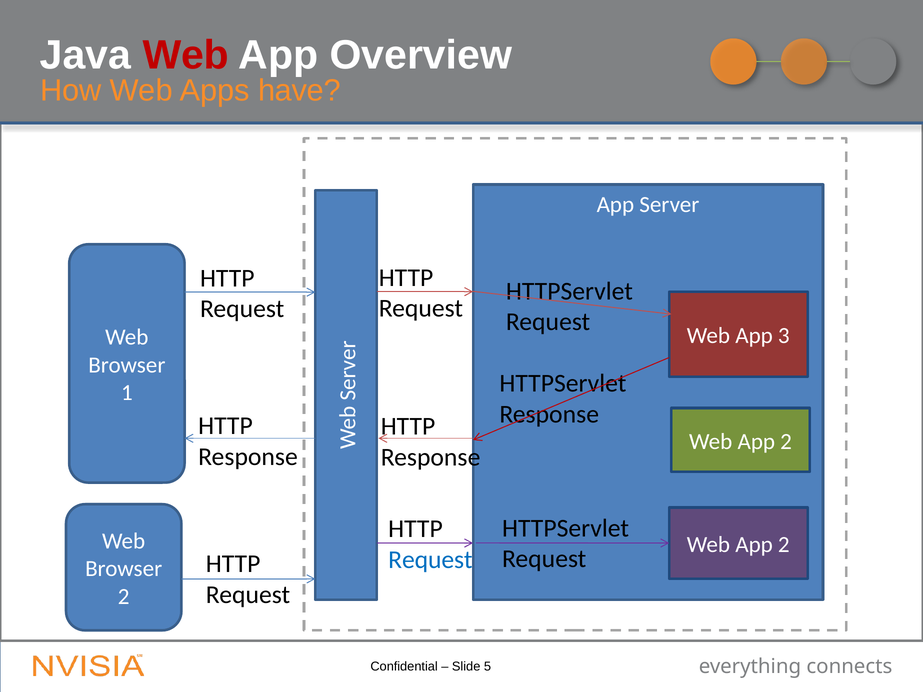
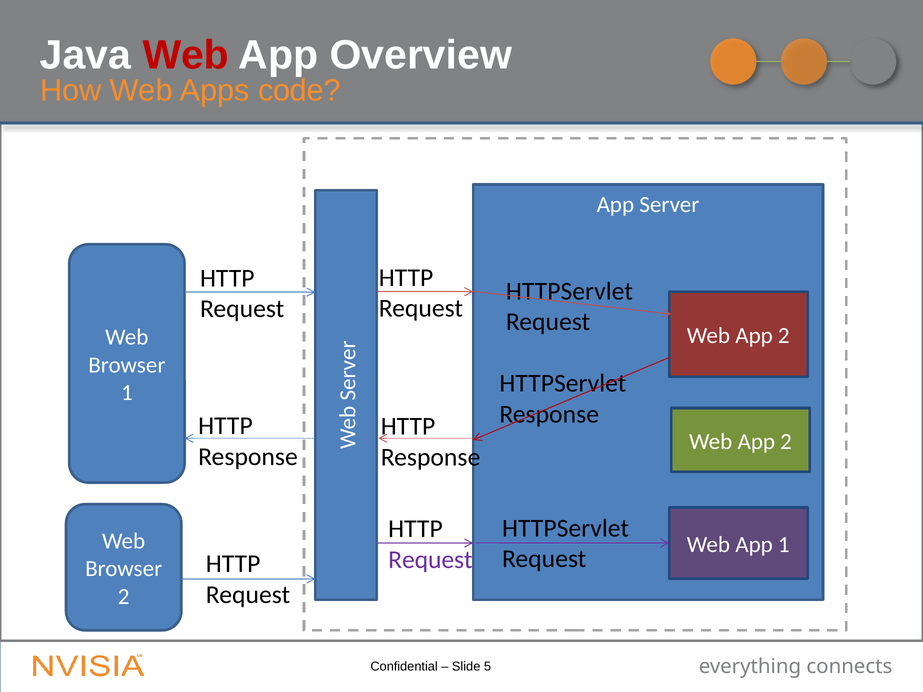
have: have -> code (299, 91)
3: 3 -> 2 (784, 336)
2: 2 -> 1 (784, 545)
Request colour: blue -> purple (430, 560)
